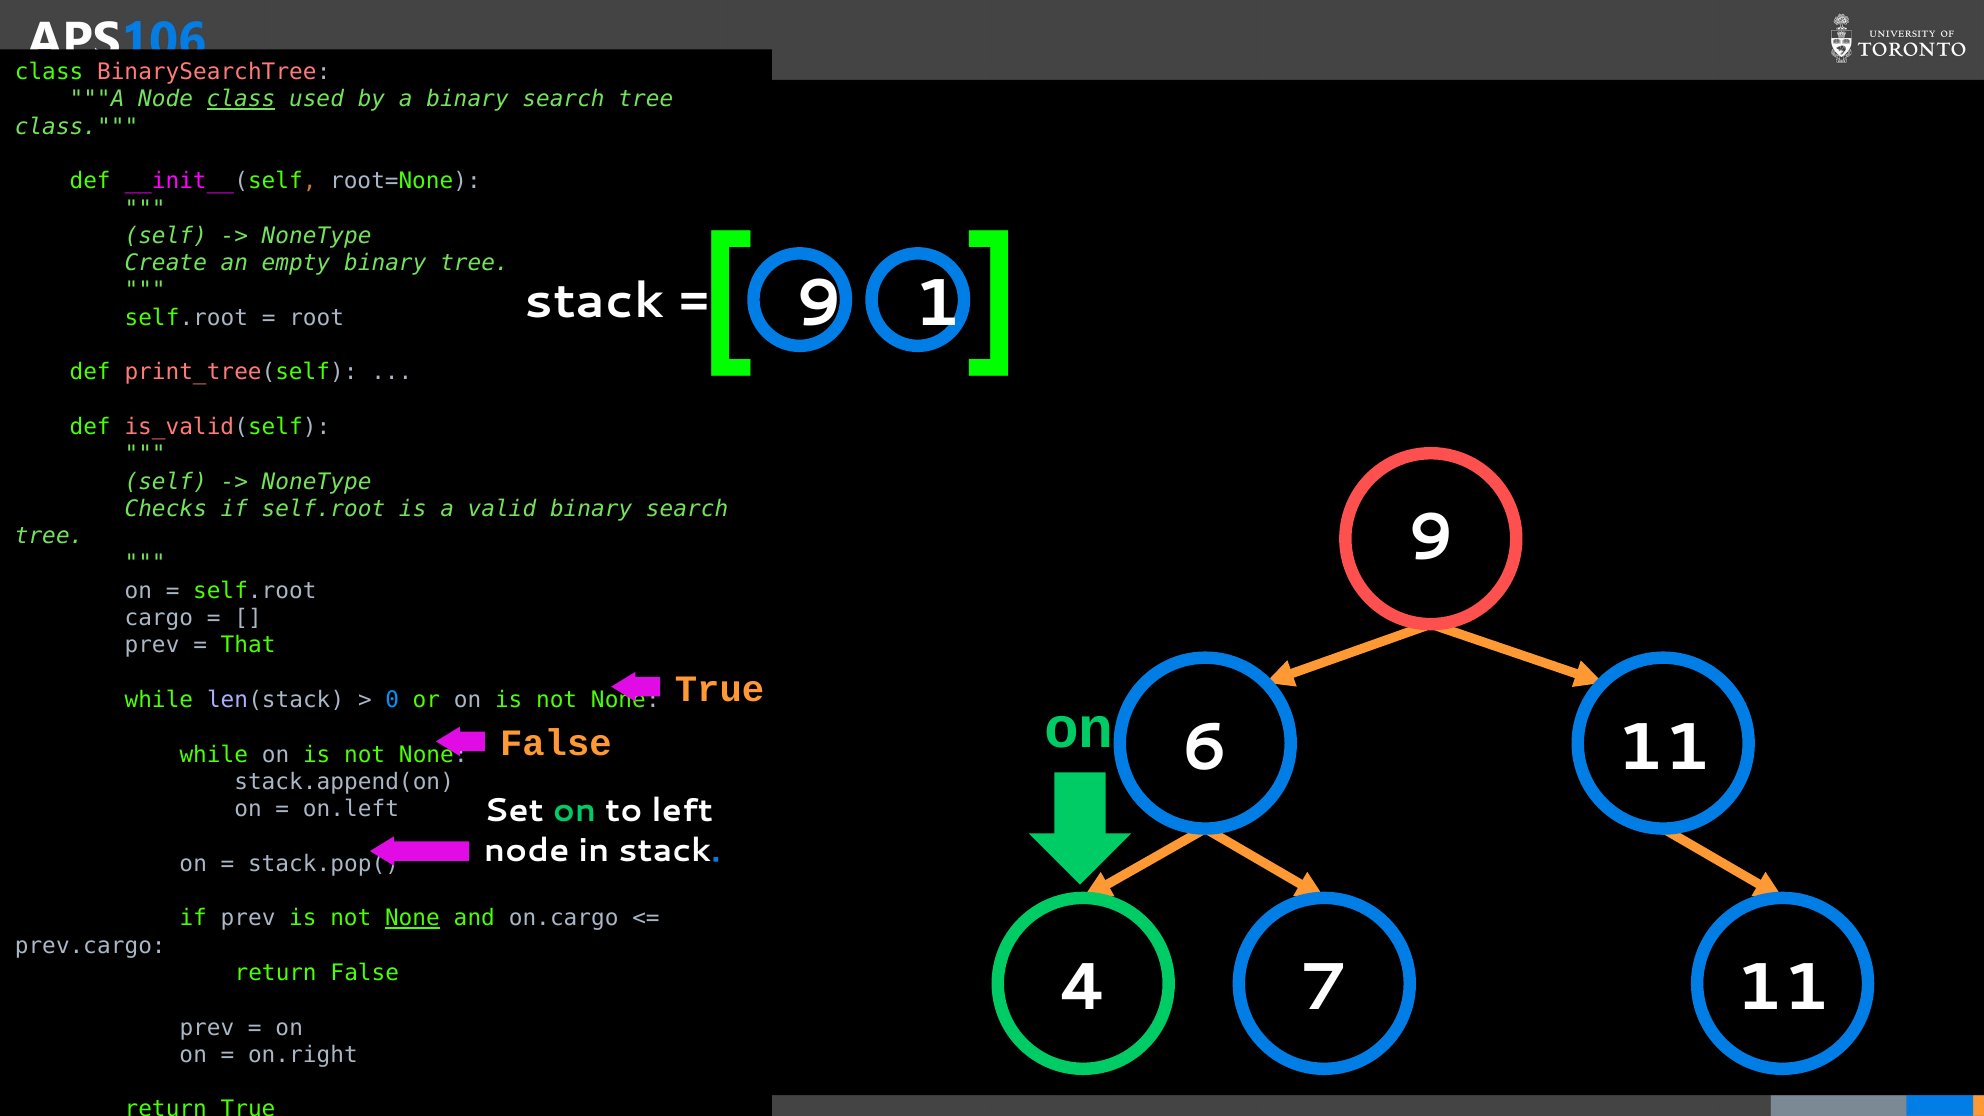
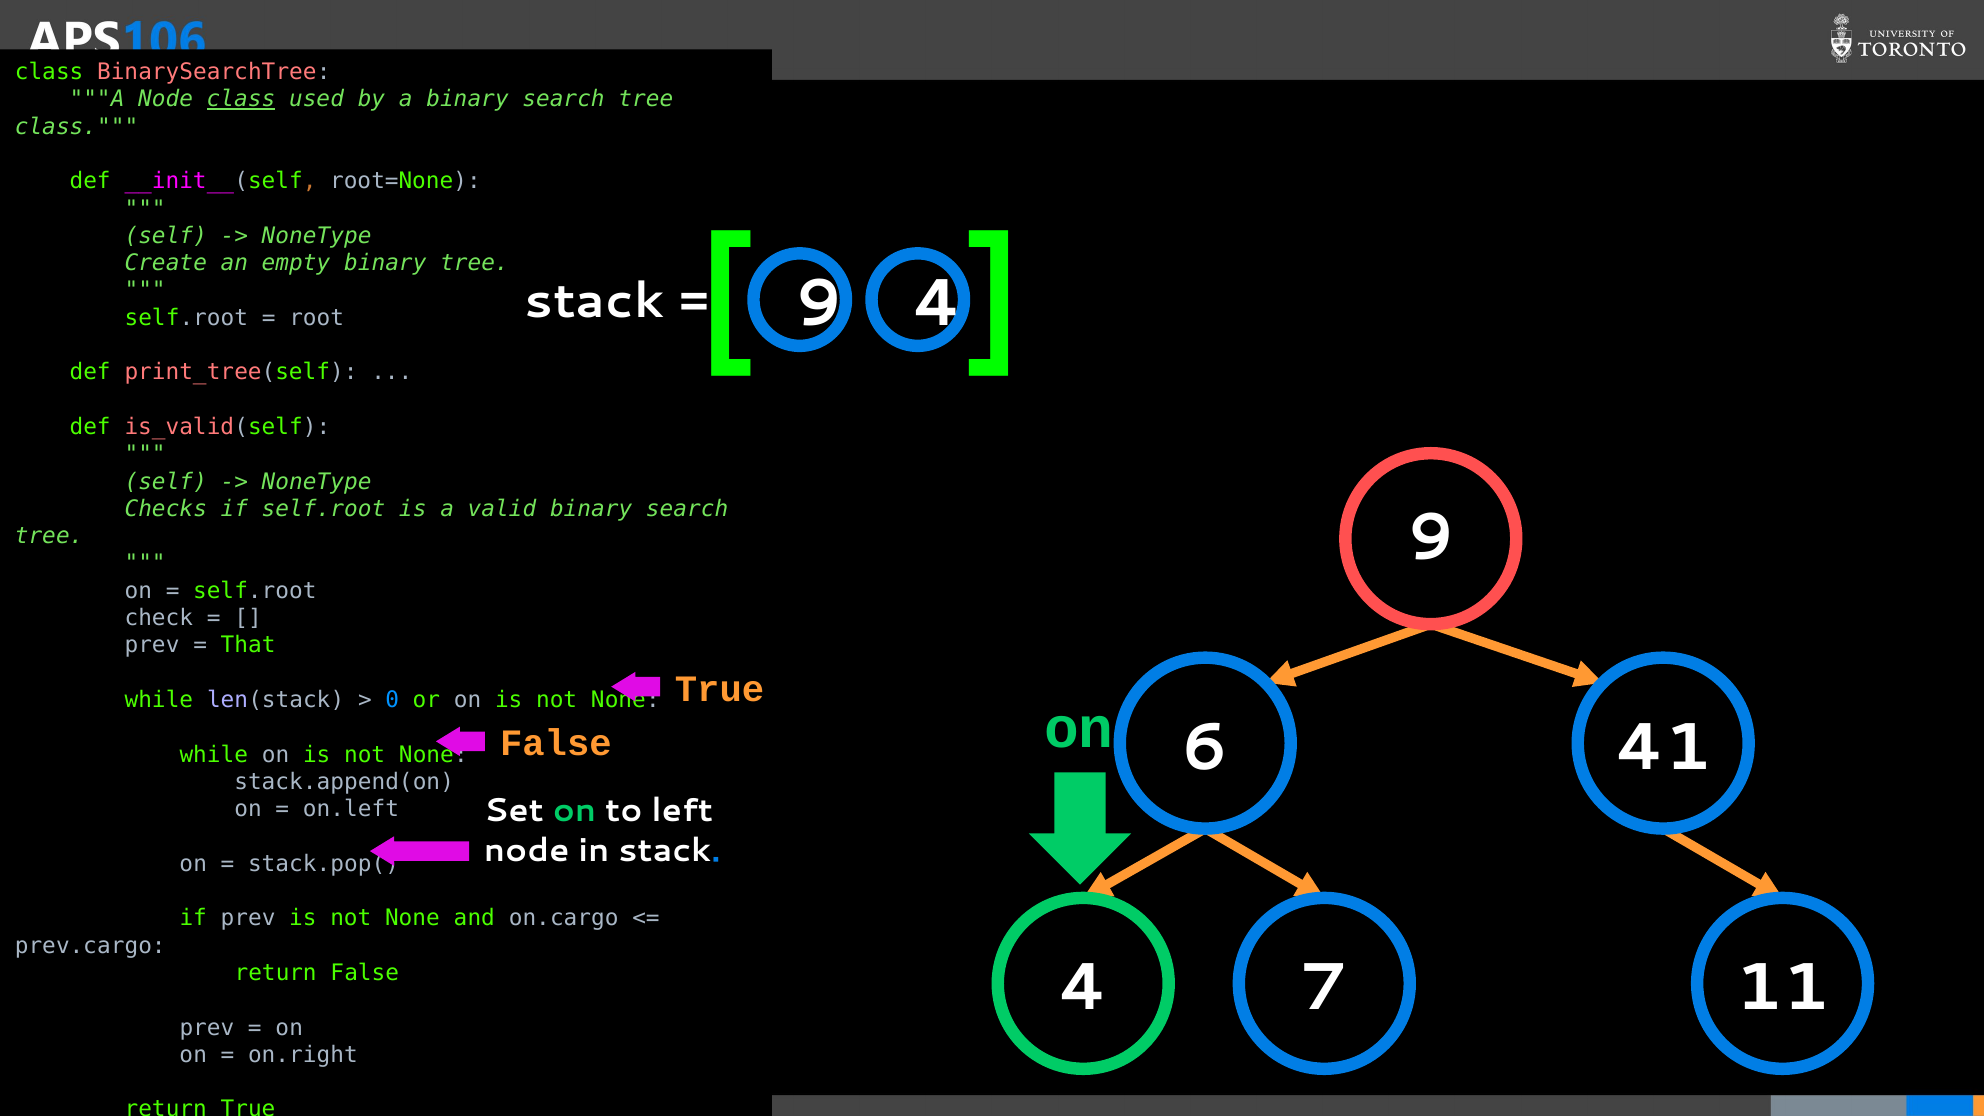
9 1: 1 -> 4 (938, 304)
cargo: cargo -> check (159, 618)
6 11: 11 -> 41 (1664, 748)
None underline: present -> none (412, 918)
